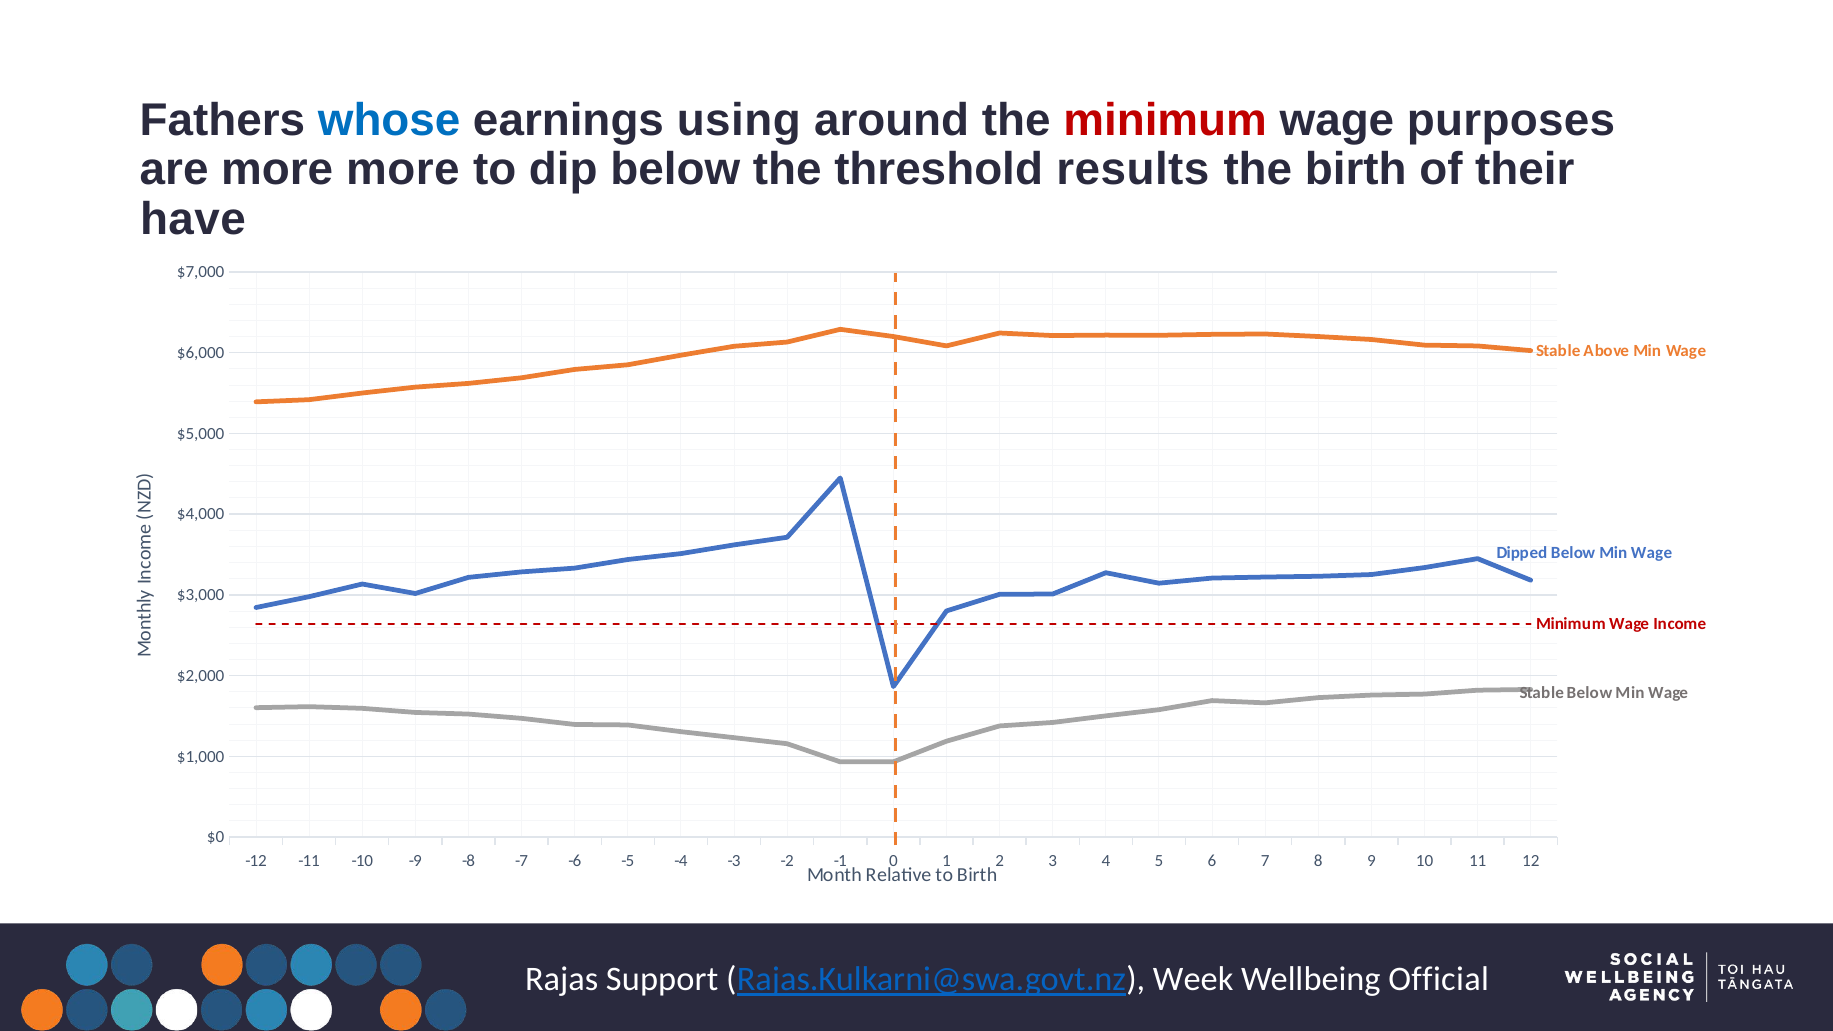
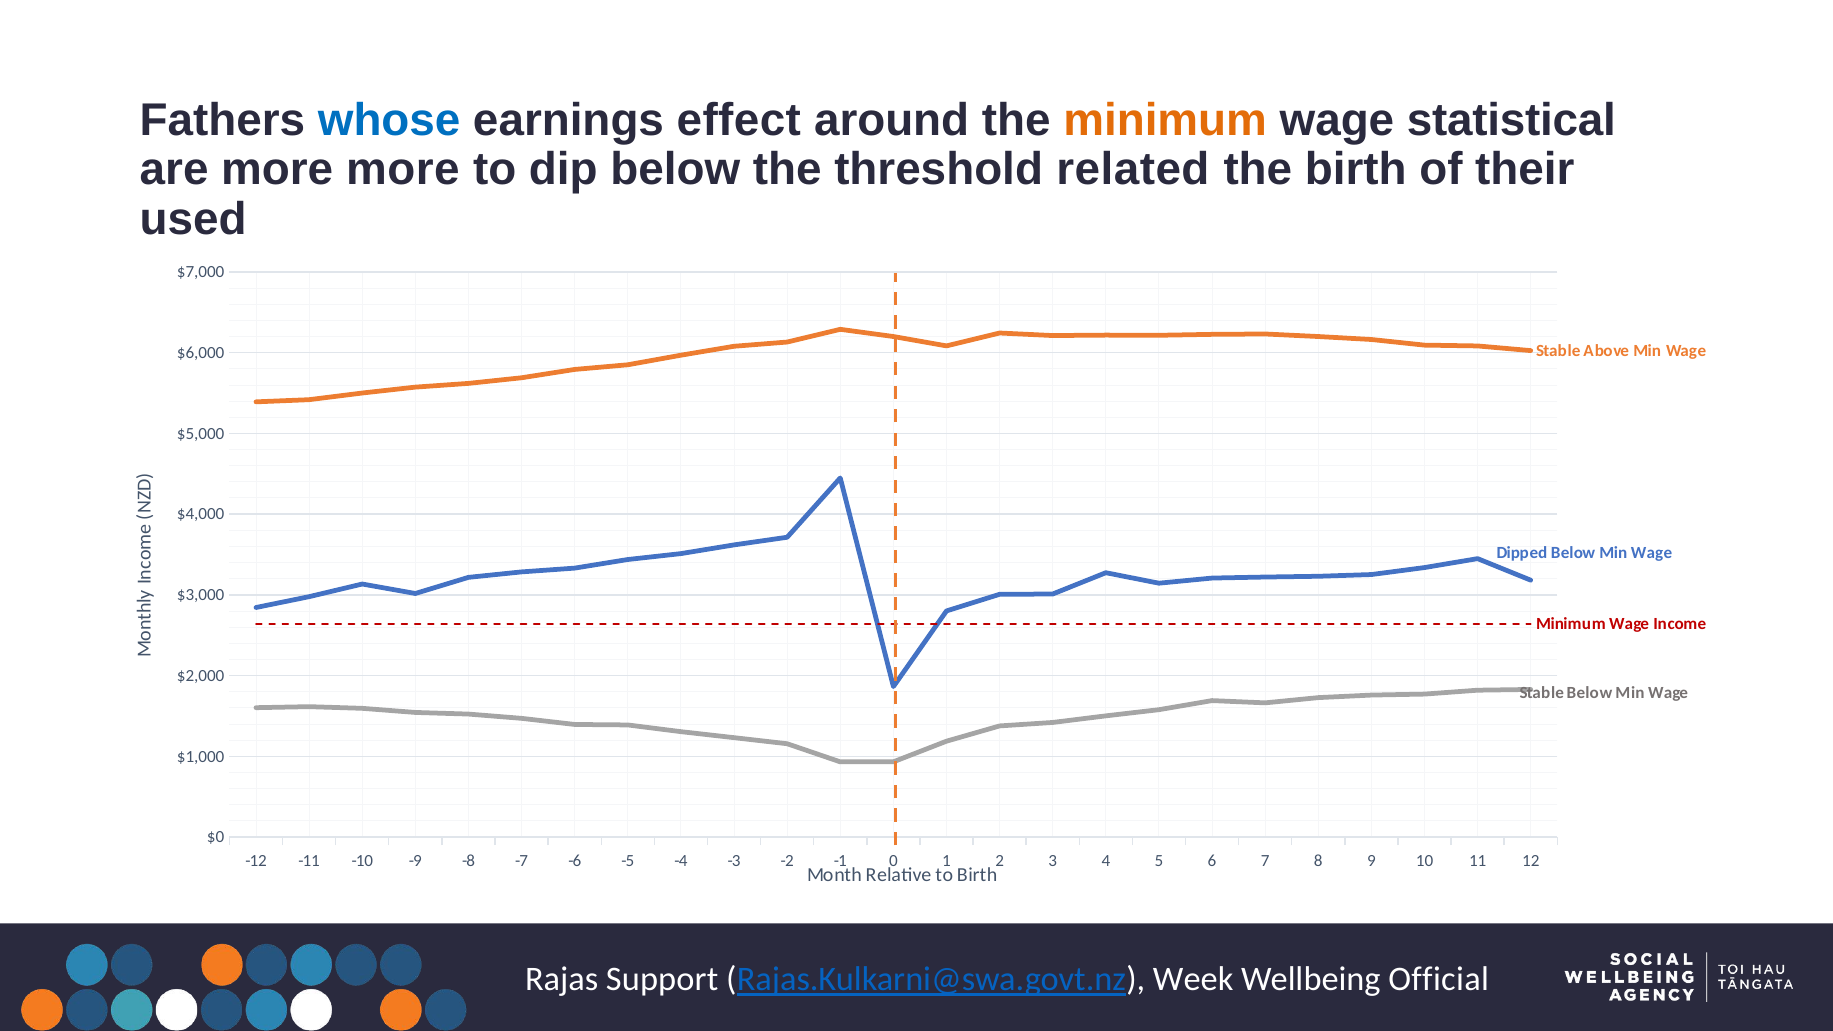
using: using -> effect (739, 120)
minimum colour: red -> orange (1165, 120)
purposes: purposes -> statistical (1511, 120)
results: results -> related (1133, 170)
have: have -> used (193, 219)
